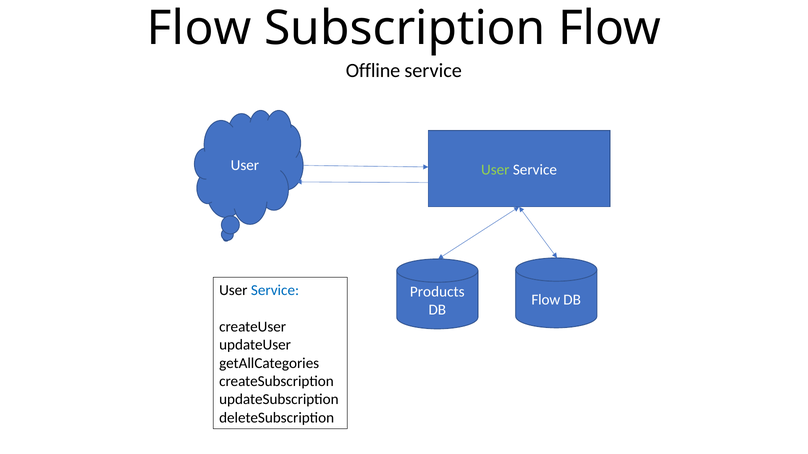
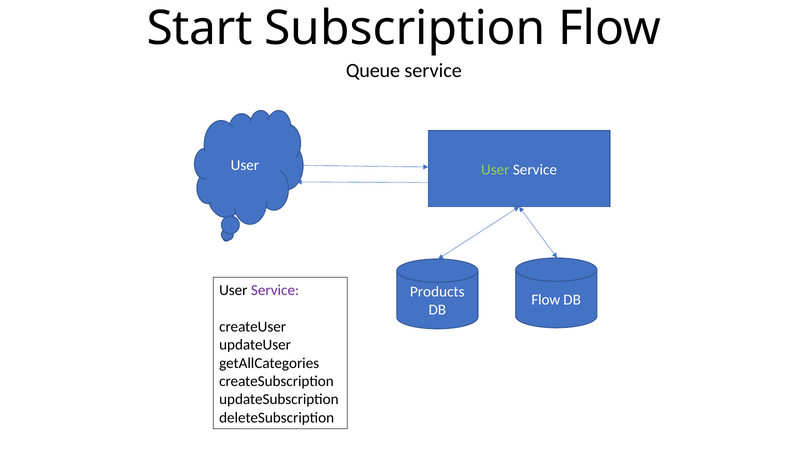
Flow: Flow -> Start (199, 29)
Offline: Offline -> Queue (373, 71)
Service colour: blue -> purple (275, 291)
